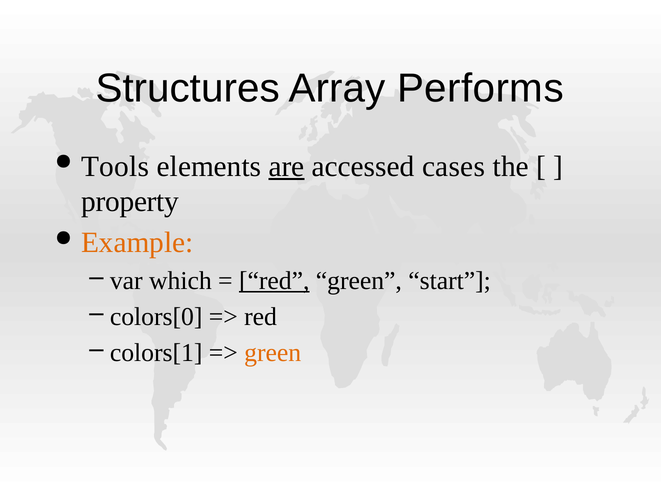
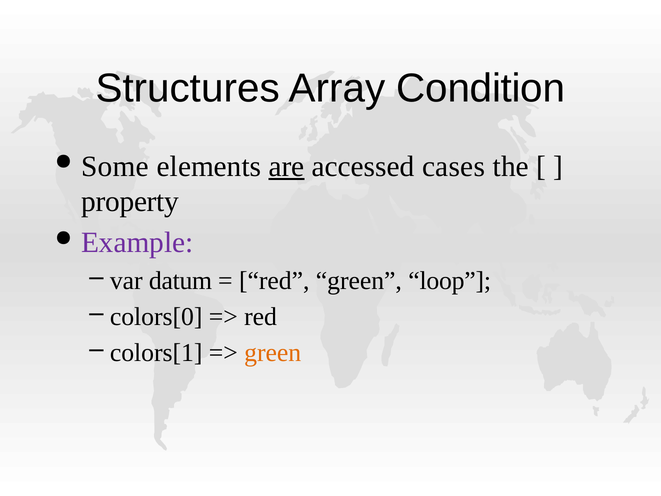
Performs: Performs -> Condition (481, 88)
Tools: Tools -> Some (115, 166)
Example colour: orange -> purple (137, 243)
which: which -> datum (181, 281)
red underline: present -> none (274, 281)
start: start -> loop (450, 281)
